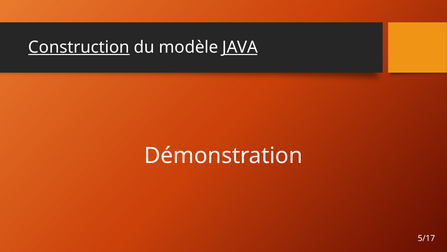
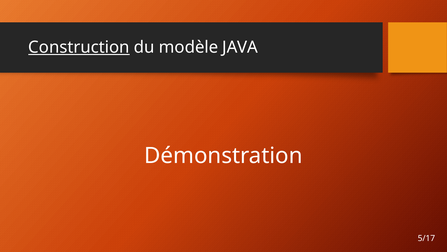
JAVA underline: present -> none (240, 47)
